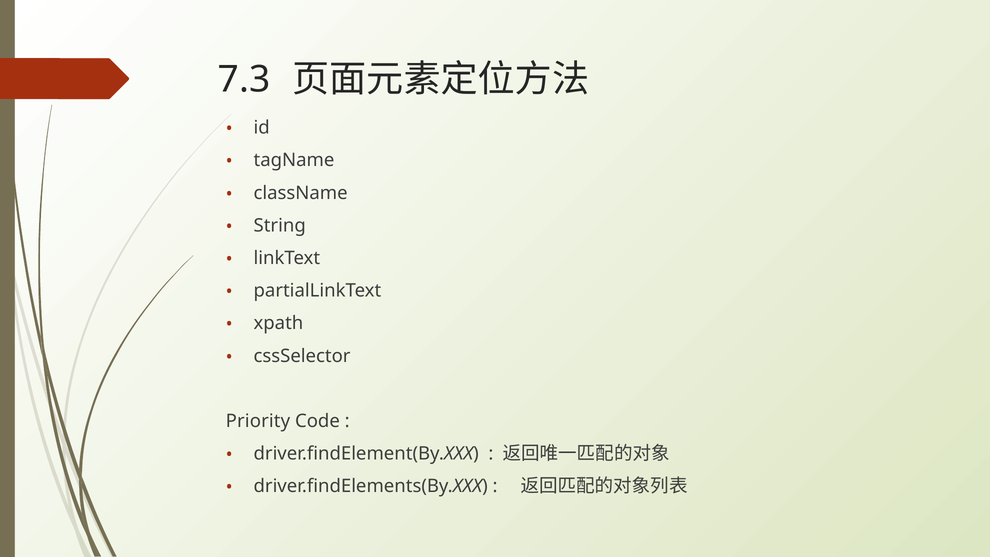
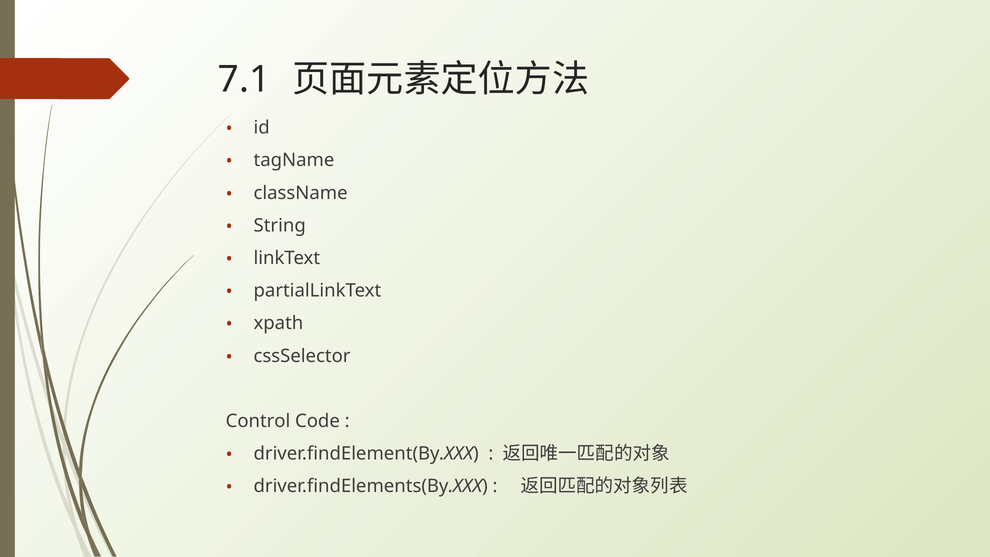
7.3: 7.3 -> 7.1 (244, 79)
Priority: Priority -> Control (258, 421)
